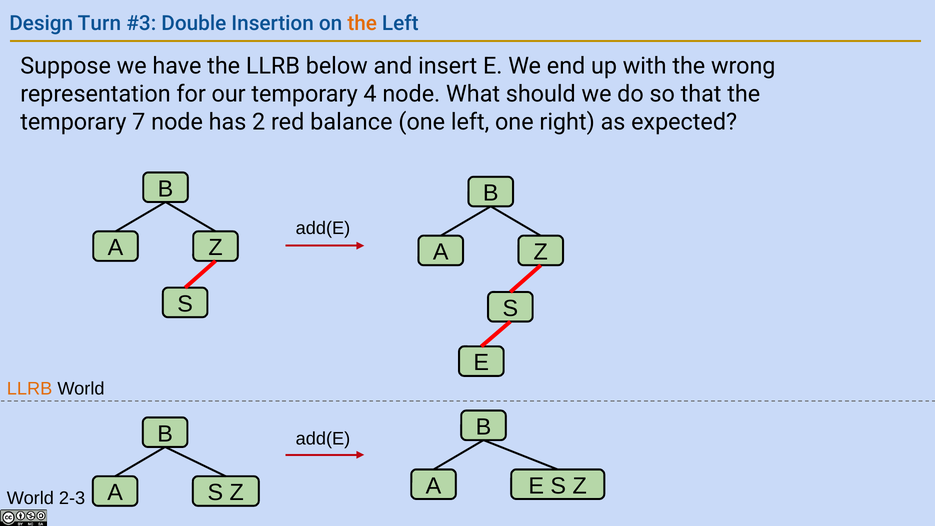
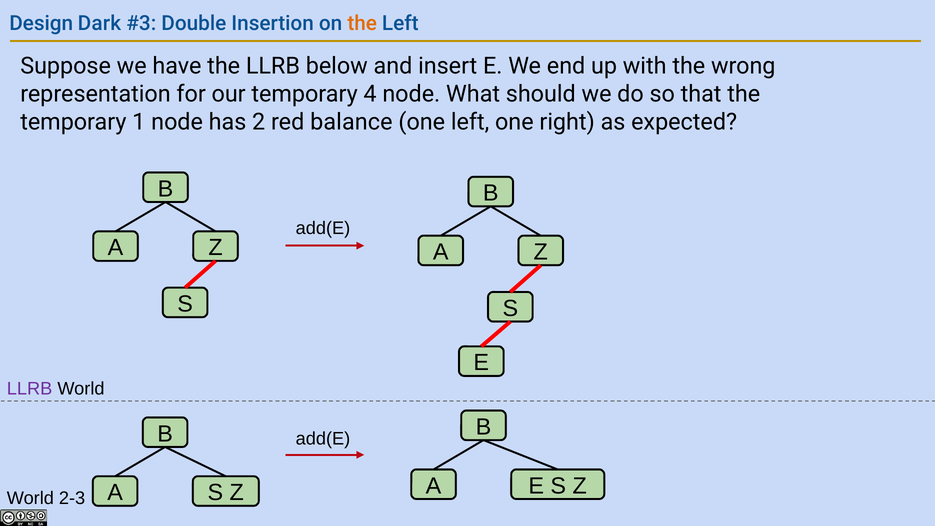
Turn: Turn -> Dark (99, 23)
7: 7 -> 1 (139, 122)
LLRB colour: orange -> purple (30, 389)
